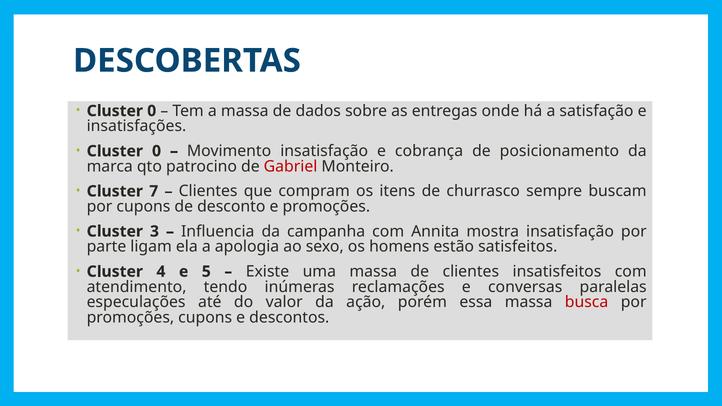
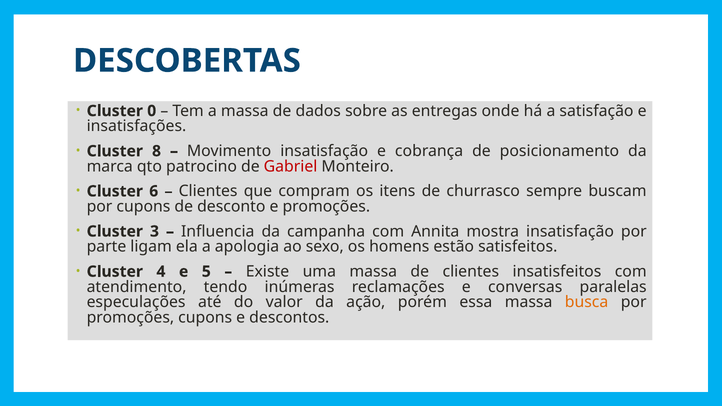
0: 0 -> 8 (157, 151)
7: 7 -> 6 (154, 191)
busca colour: red -> orange (587, 302)
